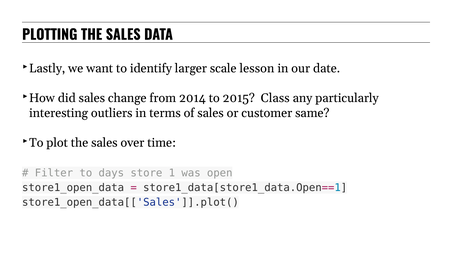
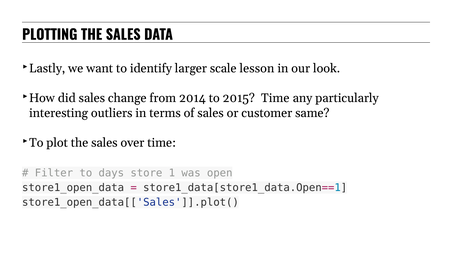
date: date -> look (327, 68)
2015 Class: Class -> Time (275, 98)
